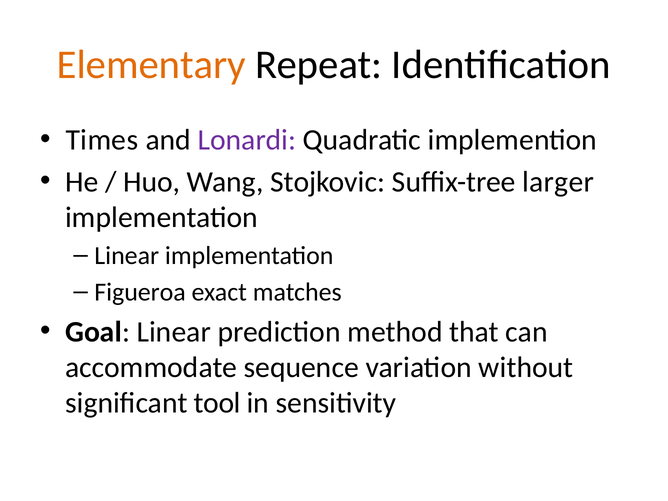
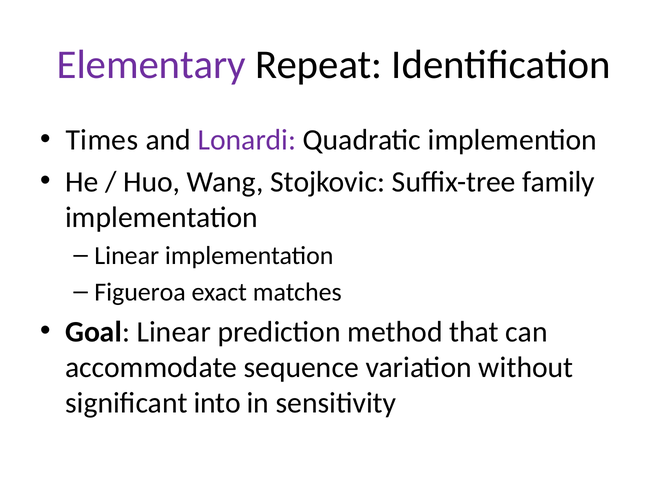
Elementary colour: orange -> purple (151, 65)
larger: larger -> family (558, 182)
tool: tool -> into (217, 403)
